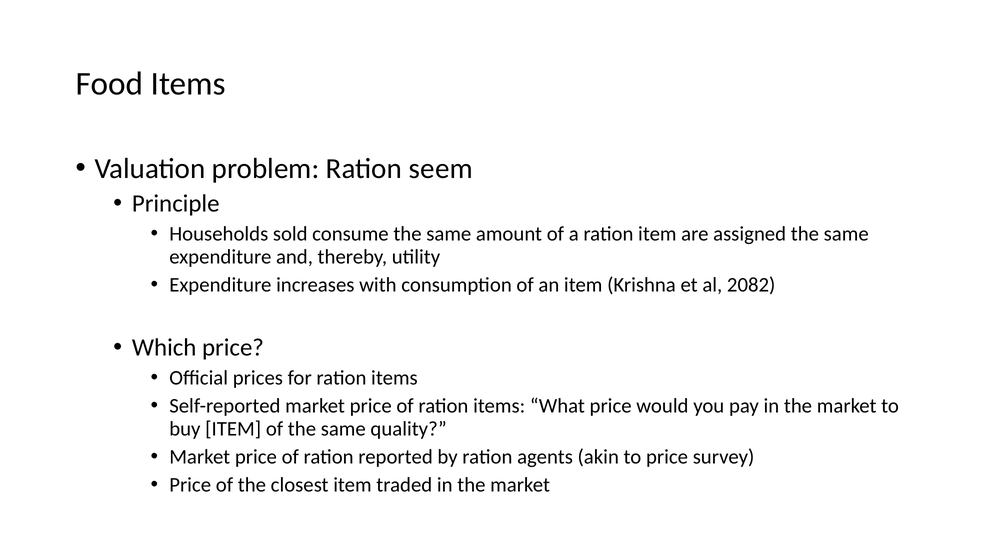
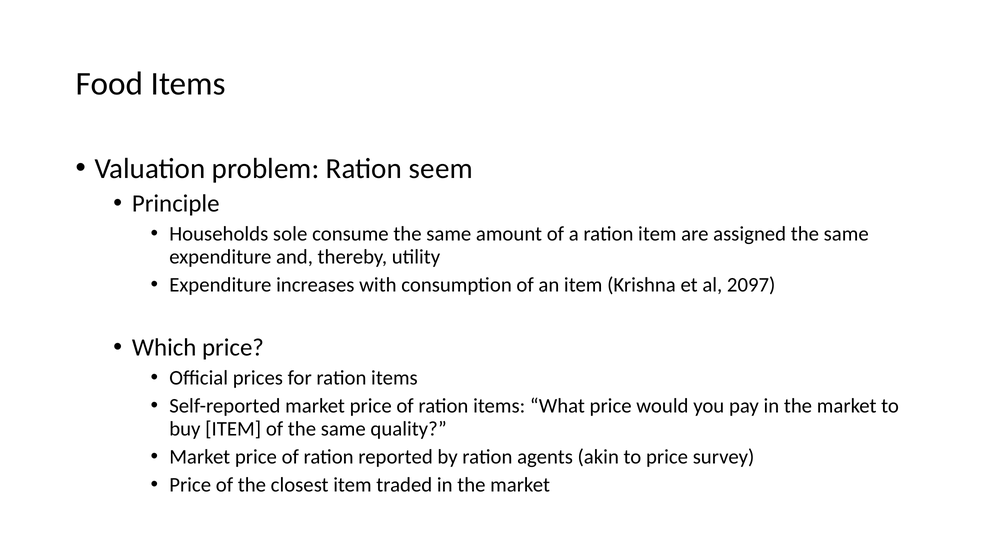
sold: sold -> sole (290, 234)
2082: 2082 -> 2097 (751, 285)
